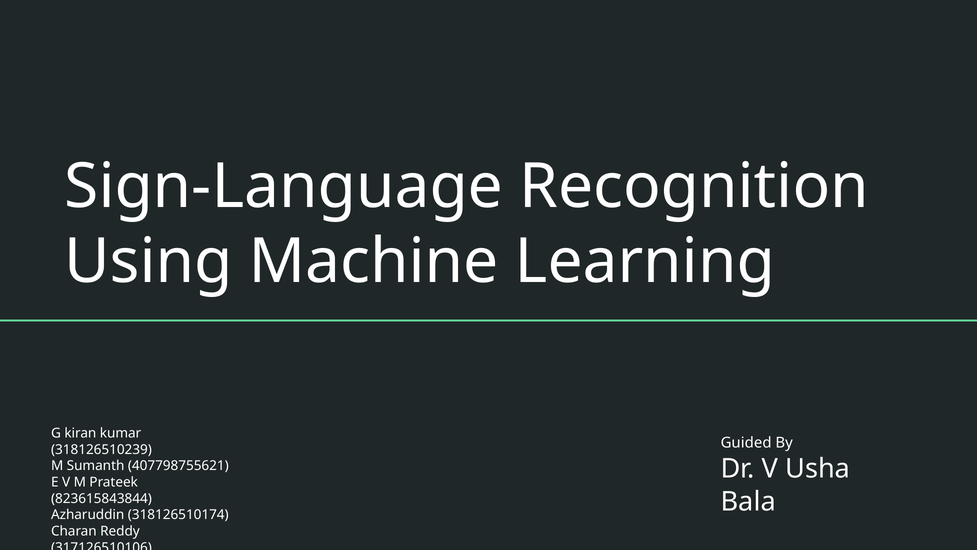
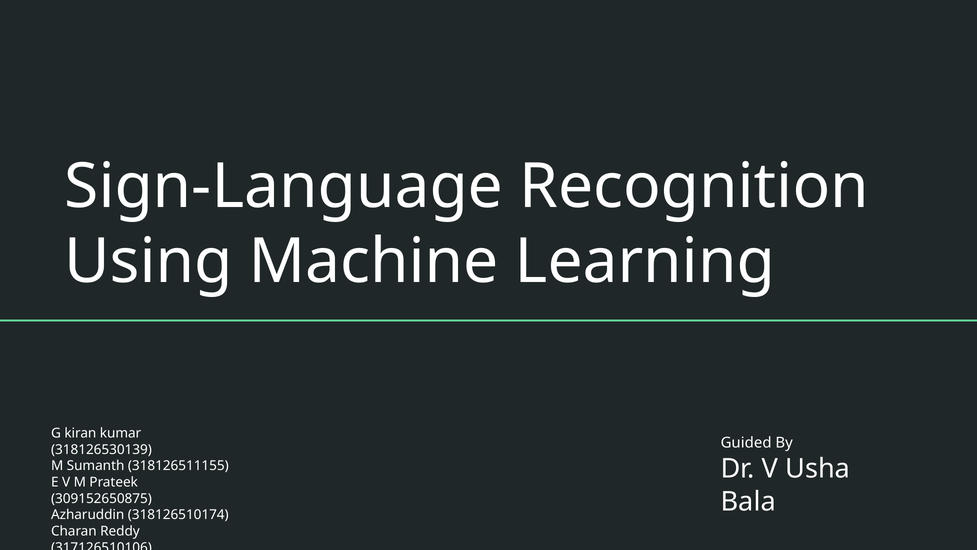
318126510239: 318126510239 -> 318126530139 (101, 449)
407798755621: 407798755621 -> 318126511155 (178, 466)
823615843844: 823615843844 -> 309152650875 (101, 498)
